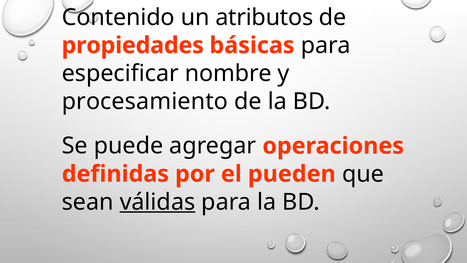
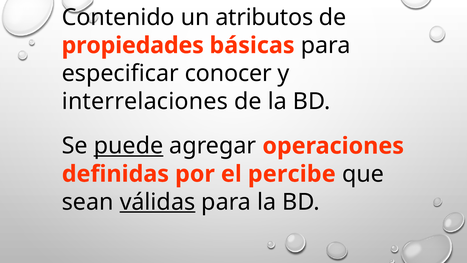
nombre: nombre -> conocer (228, 73)
procesamiento: procesamiento -> interrelaciones (145, 101)
puede underline: none -> present (129, 146)
pueden: pueden -> percibe (292, 174)
